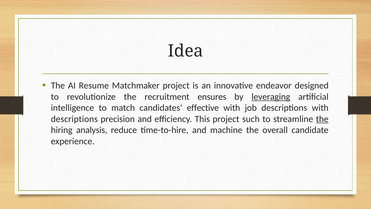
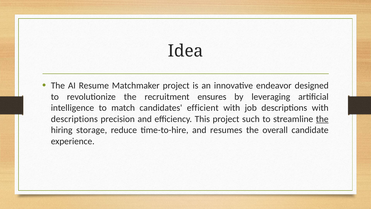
leveraging underline: present -> none (271, 97)
effective: effective -> efficient (203, 108)
analysis: analysis -> storage (92, 130)
machine: machine -> resumes (226, 130)
